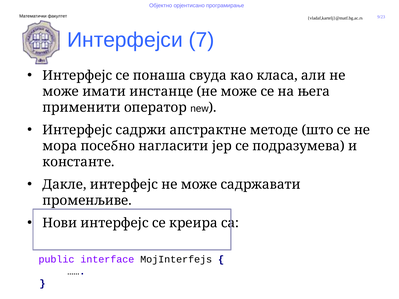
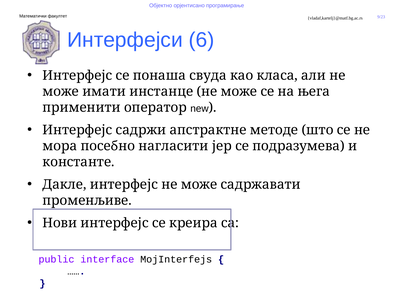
7: 7 -> 6 (201, 40)
